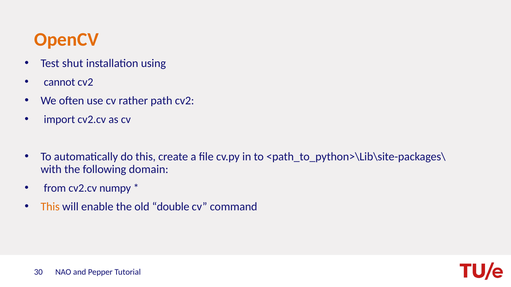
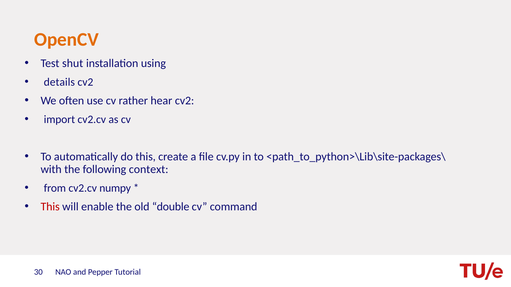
cannot: cannot -> details (59, 82)
path: path -> hear (161, 101)
domain: domain -> context (149, 170)
This colour: orange -> red (50, 207)
